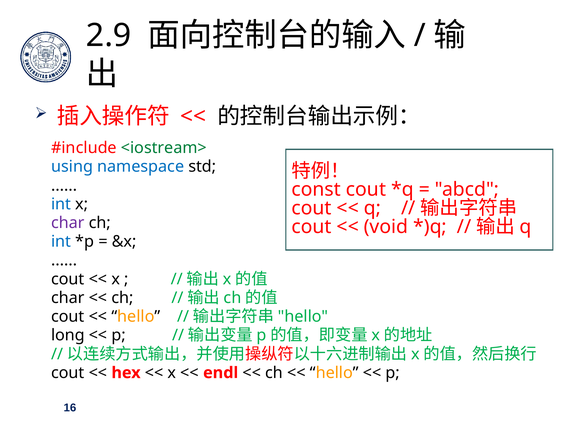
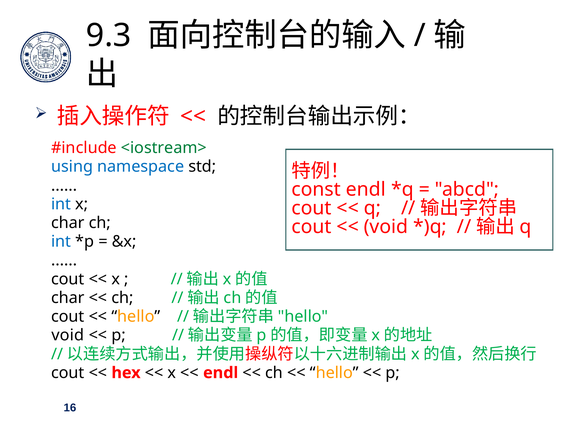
2.9: 2.9 -> 9.3 (109, 36)
const cout: cout -> endl (366, 190)
char colour: purple -> black (68, 223)
long: long -> void (68, 336)
